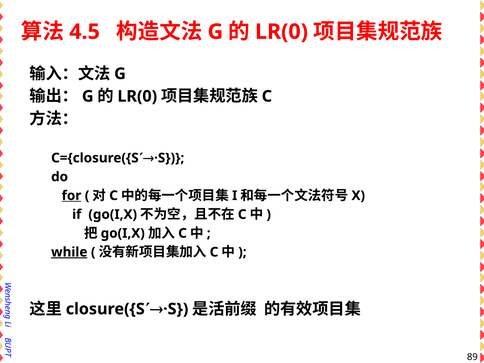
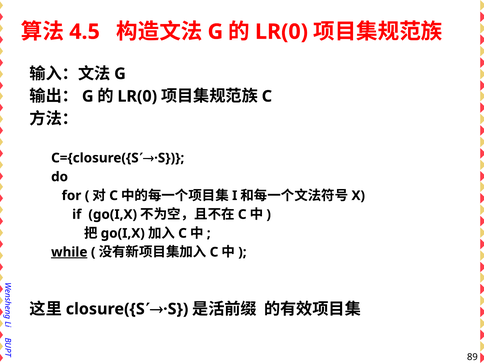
for underline: present -> none (71, 196)
